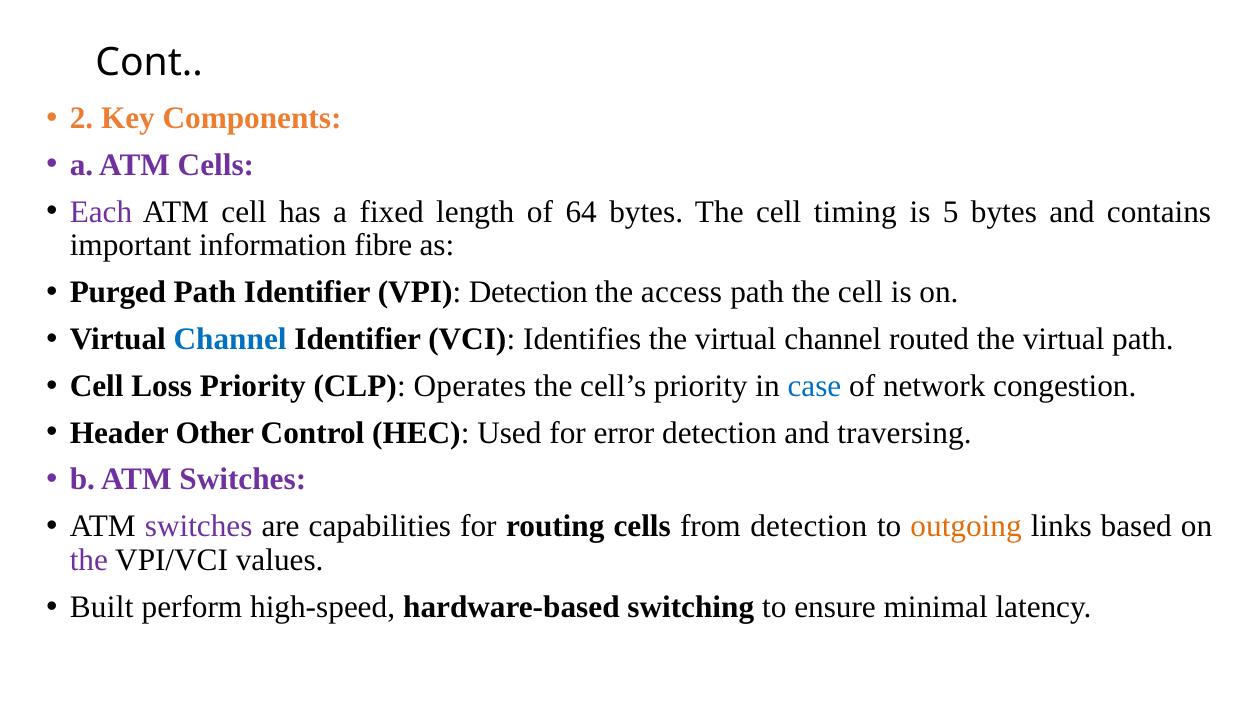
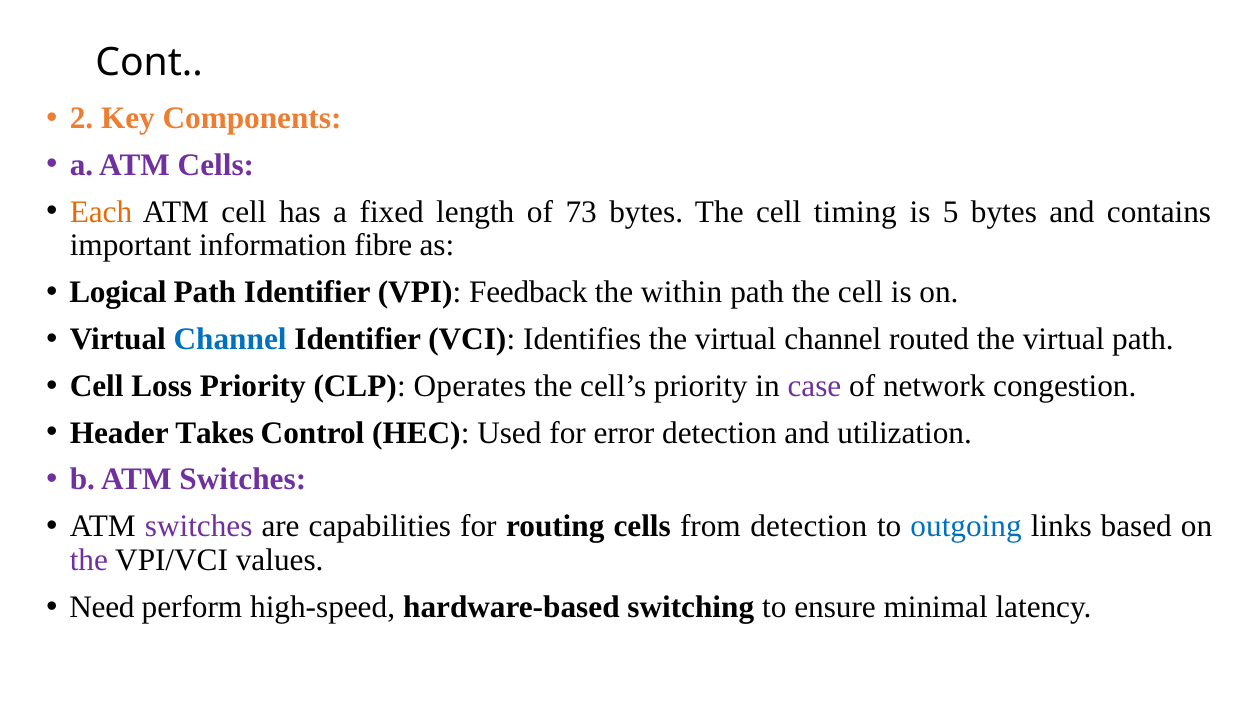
Each colour: purple -> orange (101, 212)
64: 64 -> 73 (581, 212)
Purged: Purged -> Logical (118, 292)
VPI Detection: Detection -> Feedback (528, 292)
access: access -> within (682, 292)
case colour: blue -> purple (814, 386)
Other: Other -> Takes (215, 433)
traversing: traversing -> utilization (905, 433)
outgoing colour: orange -> blue (966, 526)
Built: Built -> Need (102, 607)
